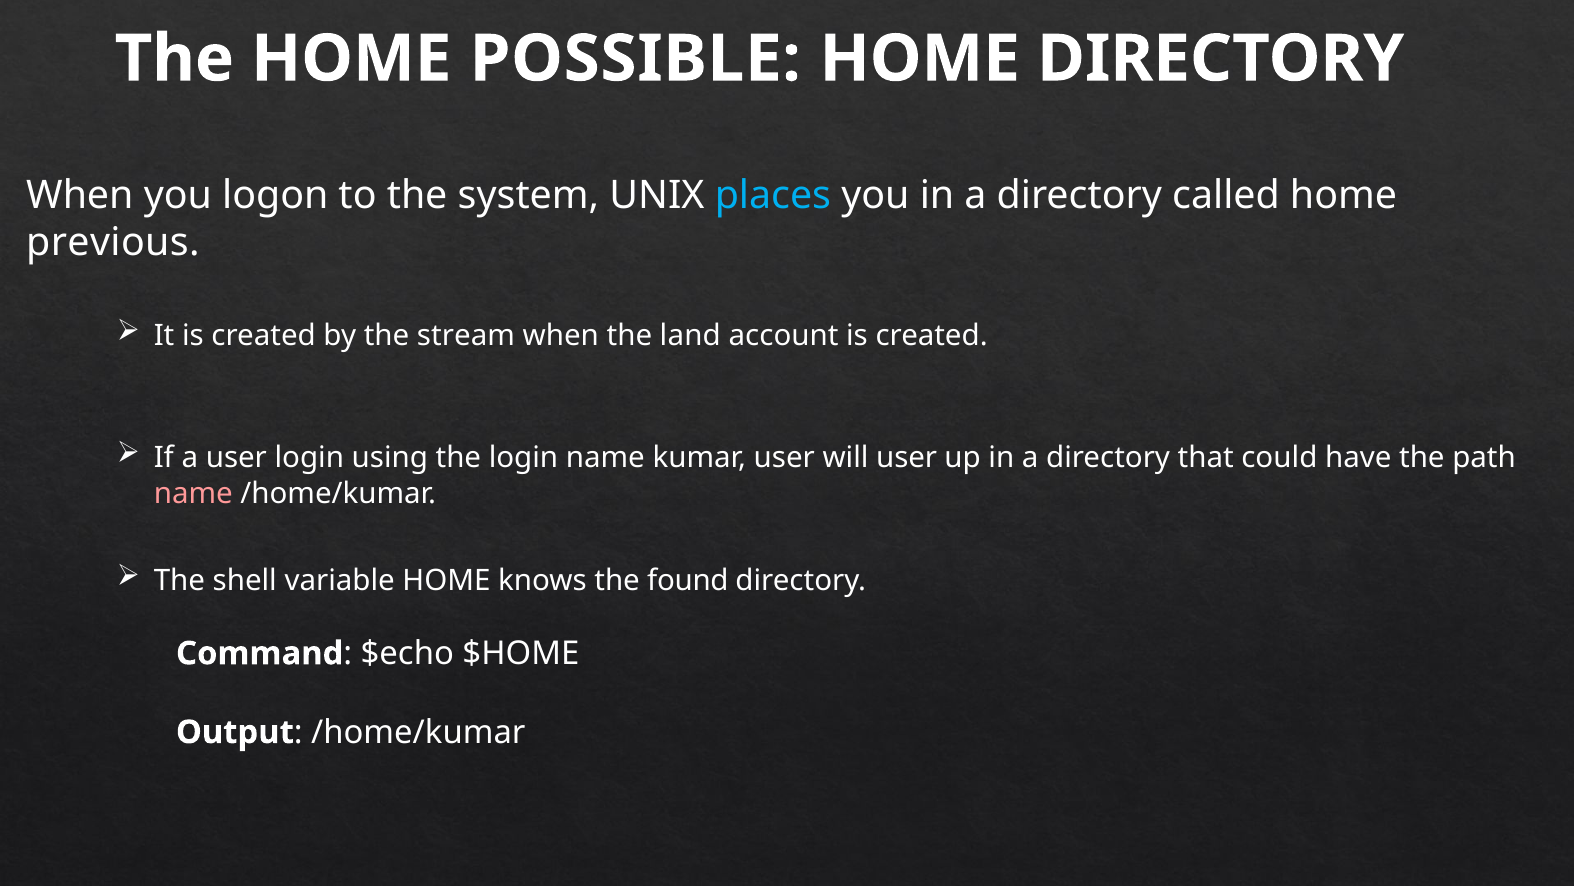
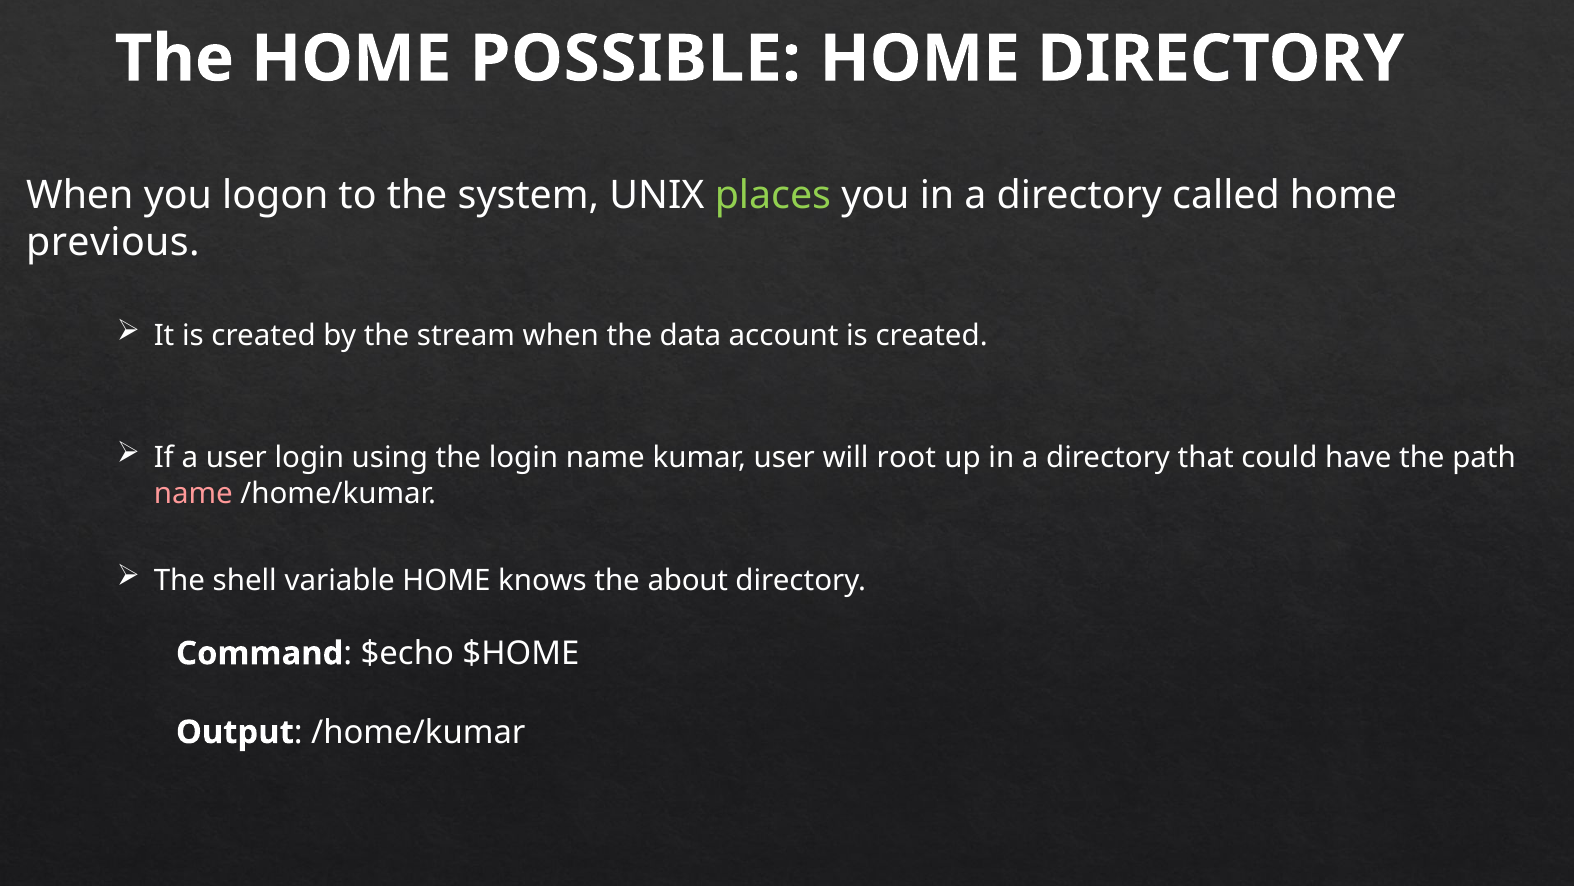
places colour: light blue -> light green (773, 196)
land: land -> data (690, 335)
will user: user -> root (906, 458)
found: found -> about (688, 580)
